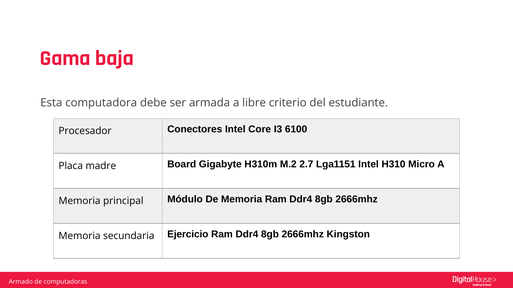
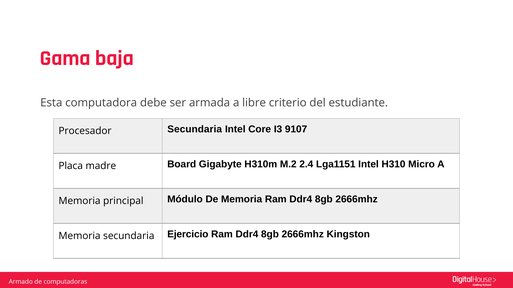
Procesador Conectores: Conectores -> Secundaria (195, 130)
6100: 6100 -> 9107 (296, 130)
2.7: 2.7 -> 2.4 (306, 165)
